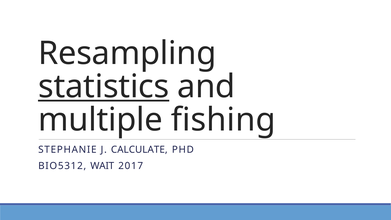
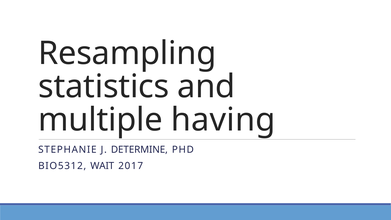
statistics underline: present -> none (104, 87)
fishing: fishing -> having (223, 120)
CALCULATE: CALCULATE -> DETERMINE (139, 150)
